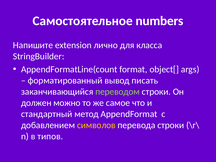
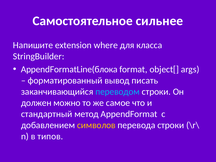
numbers: numbers -> сильнее (159, 21)
лично: лично -> where (106, 45)
AppendFormatLine(count: AppendFormatLine(count -> AppendFormatLine(блока (69, 69)
переводом colour: light green -> light blue (118, 92)
